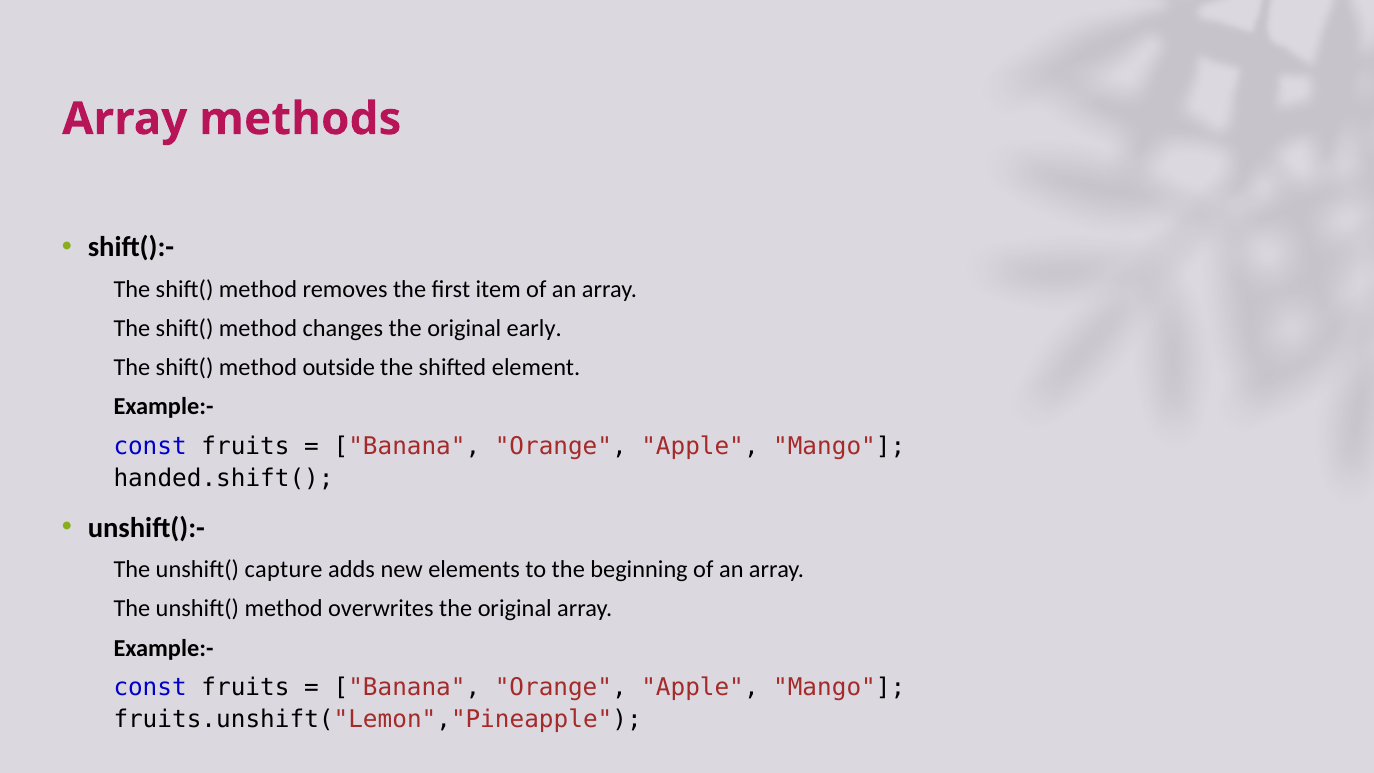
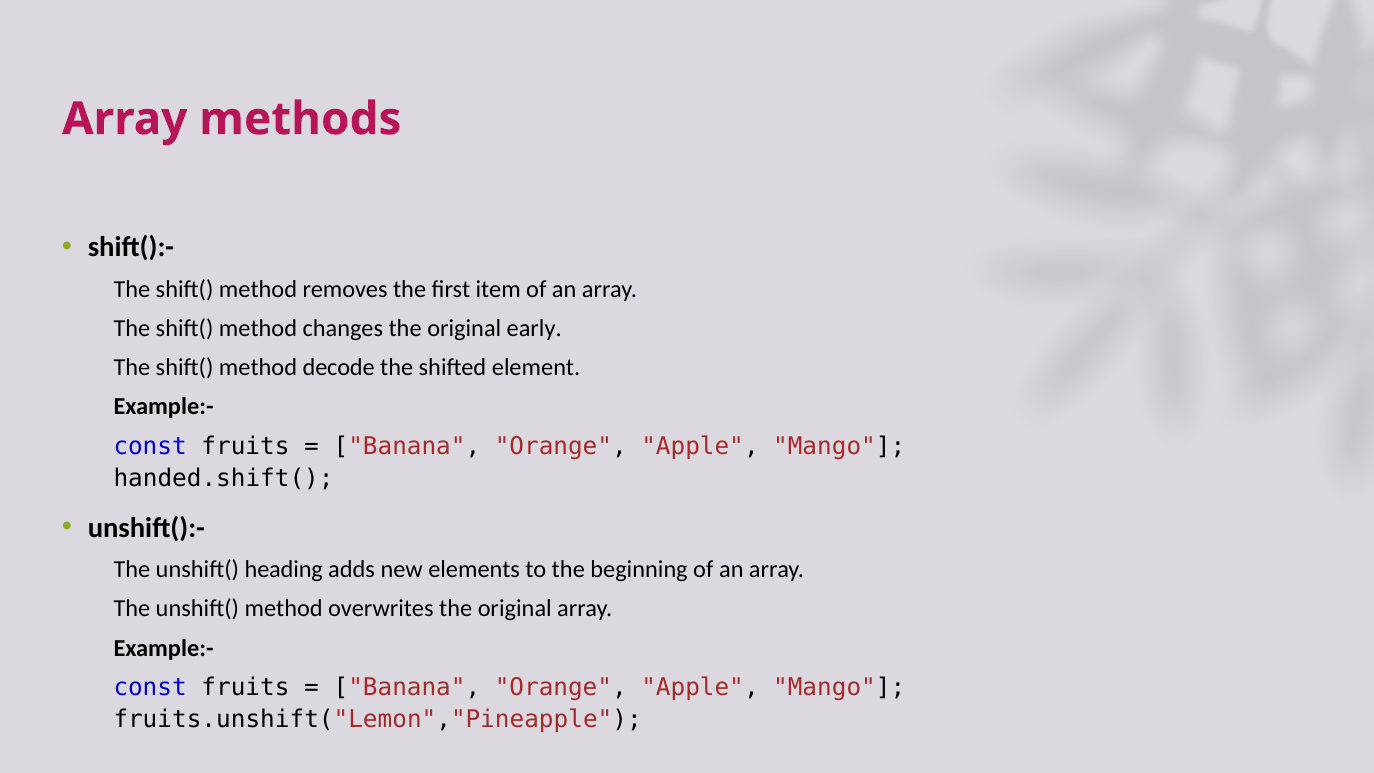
outside: outside -> decode (339, 368)
capture: capture -> heading (284, 570)
